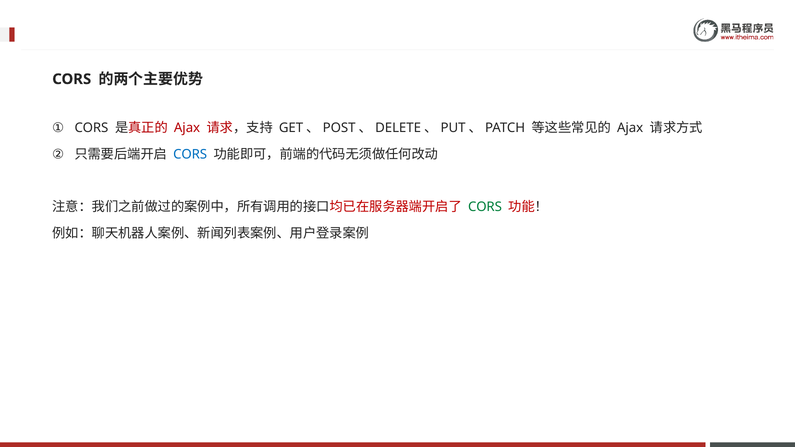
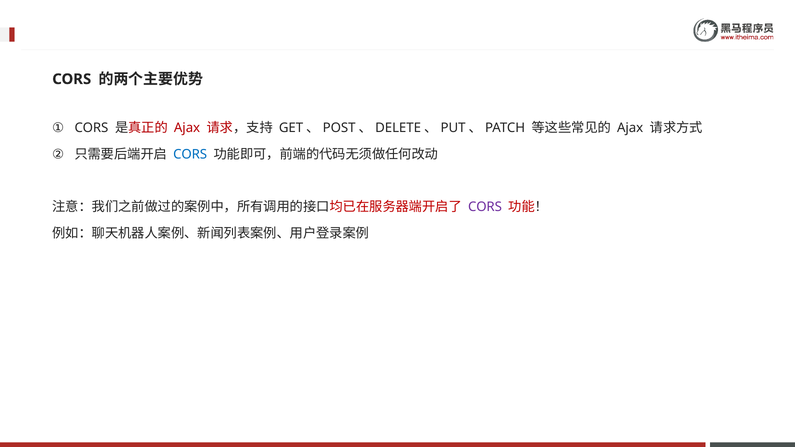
CORS colour: green -> purple (485, 207)
